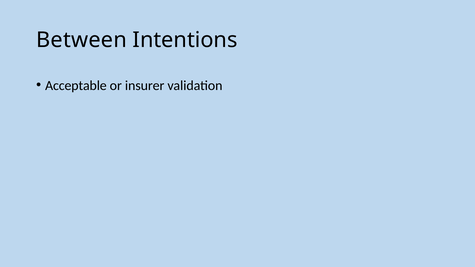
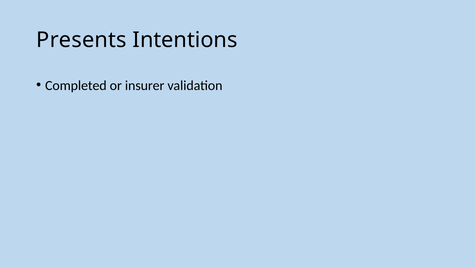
Between: Between -> Presents (82, 40)
Acceptable: Acceptable -> Completed (76, 86)
